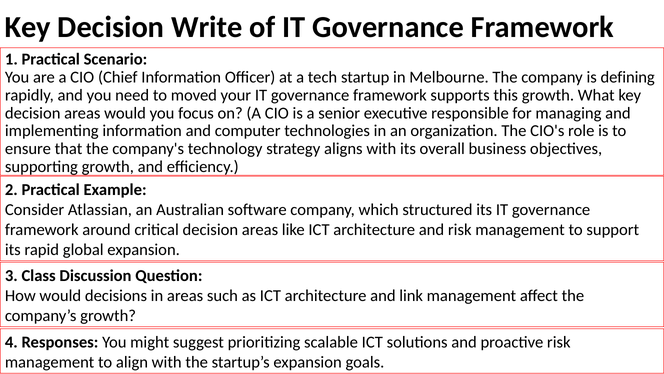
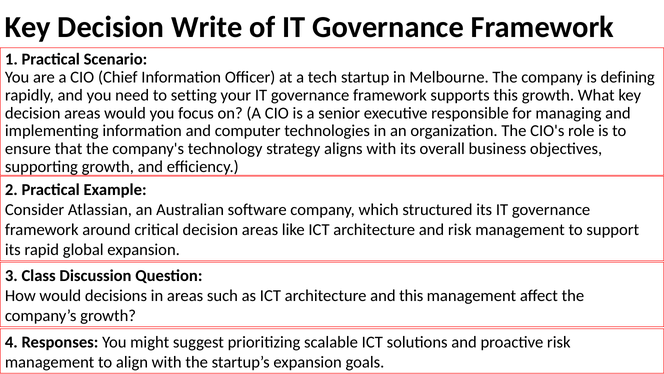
moved: moved -> setting (194, 95)
and link: link -> this (411, 295)
